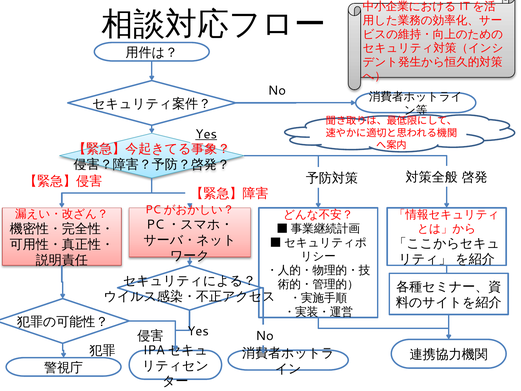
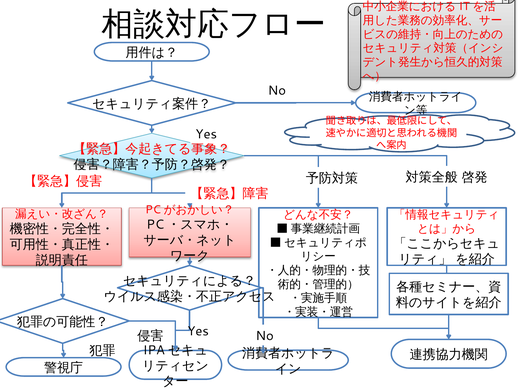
Yes underline: present -> none (206, 134)
